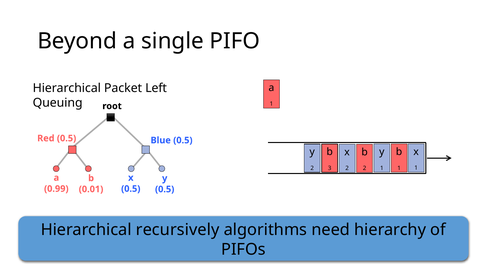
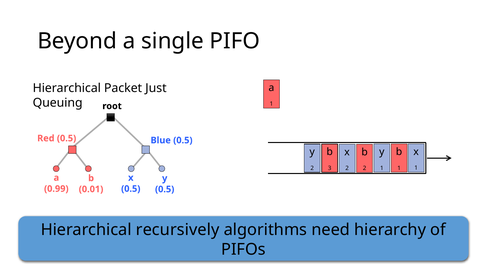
Left: Left -> Just (156, 88)
